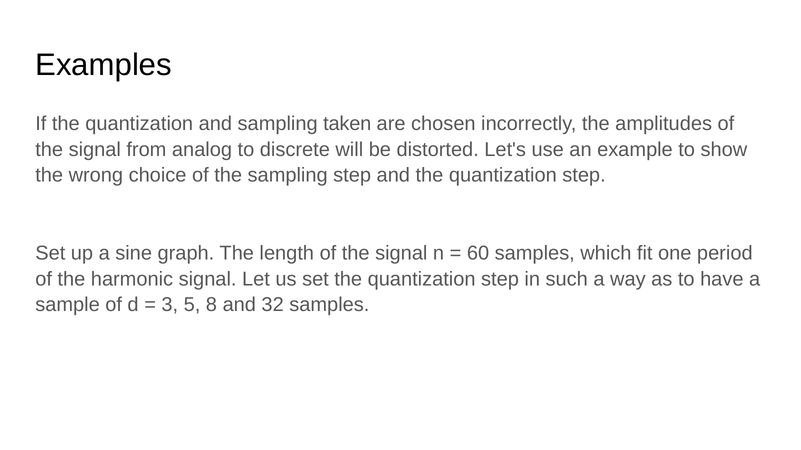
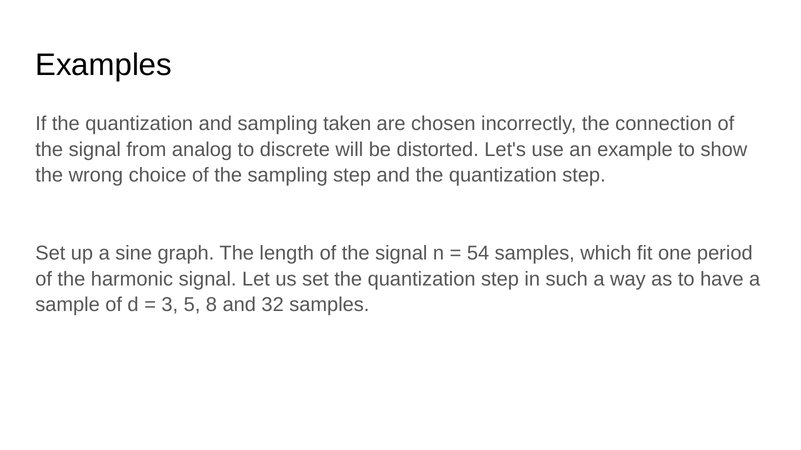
amplitudes: amplitudes -> connection (664, 124)
60: 60 -> 54 (478, 254)
